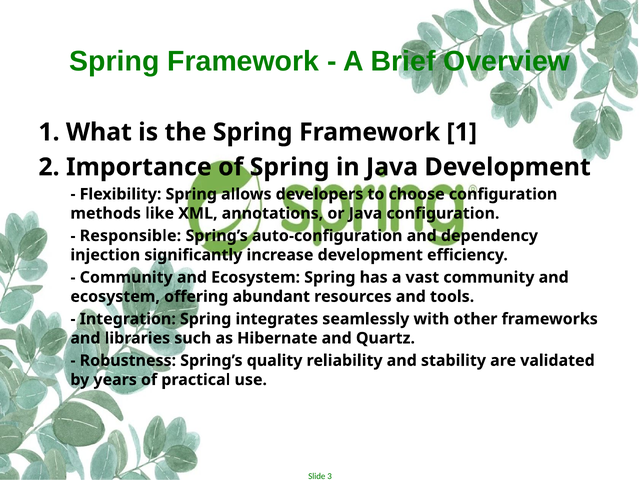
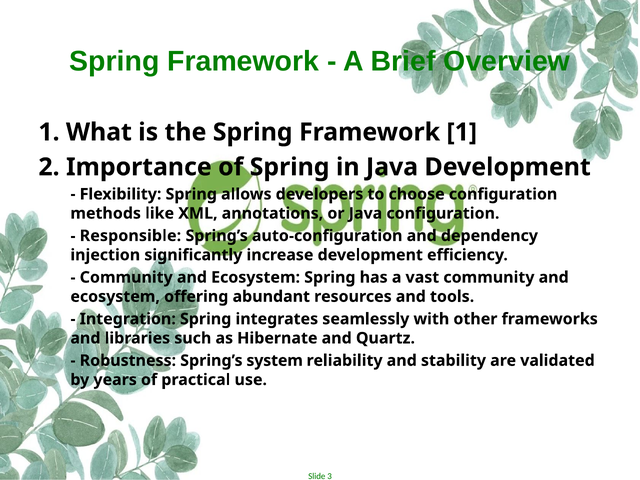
quality: quality -> system (275, 361)
